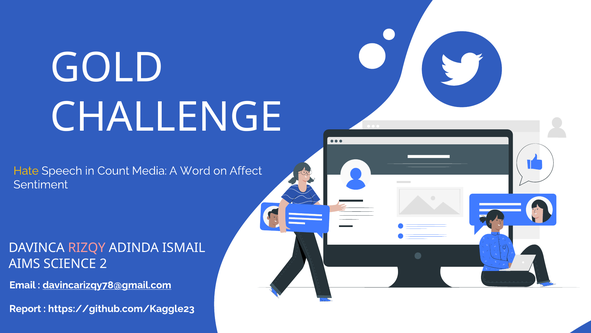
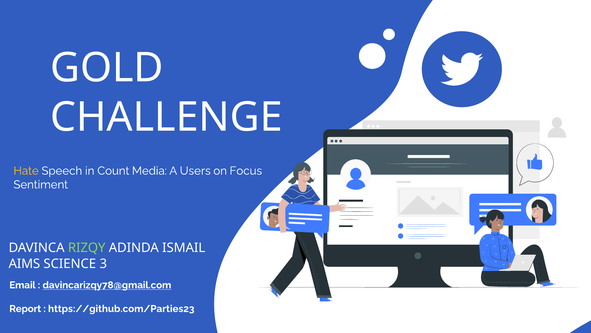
Word: Word -> Users (195, 171)
Affect: Affect -> Focus (246, 171)
RIZQY colour: pink -> light green (87, 248)
2: 2 -> 3 (103, 263)
https://github.com/Kaggle23: https://github.com/Kaggle23 -> https://github.com/Parties23 (121, 308)
